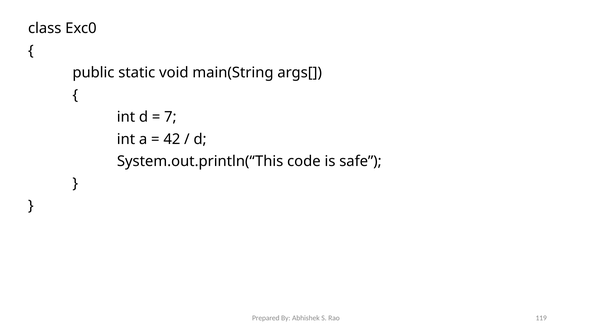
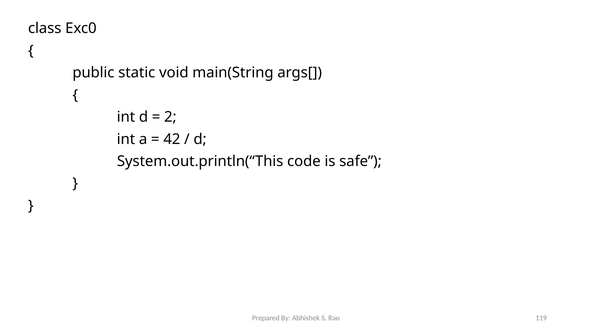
7: 7 -> 2 (170, 117)
